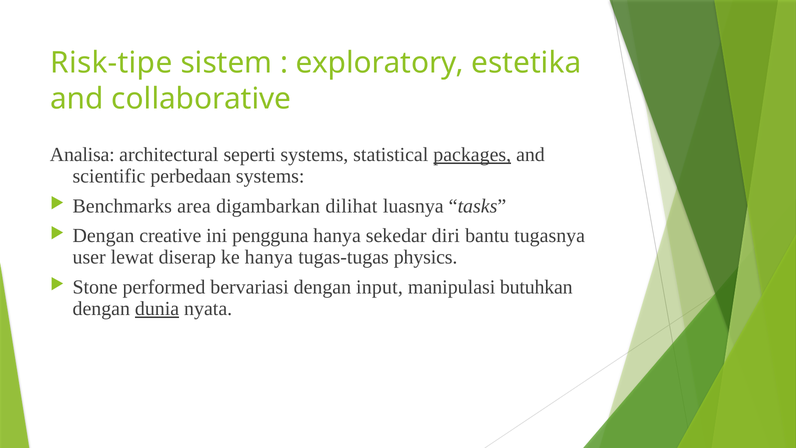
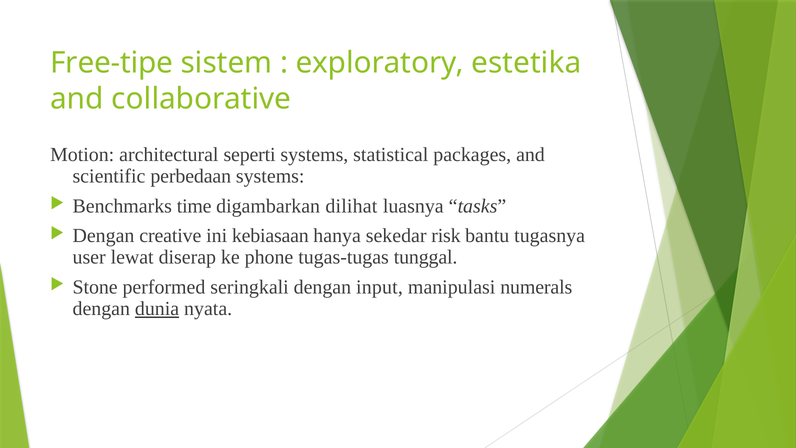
Risk-tipe: Risk-tipe -> Free-tipe (112, 63)
Analisa: Analisa -> Motion (82, 155)
packages underline: present -> none (472, 155)
area: area -> time (194, 206)
pengguna: pengguna -> kebiasaan (270, 236)
diri: diri -> risk (446, 236)
ke hanya: hanya -> phone (269, 257)
physics: physics -> tunggal (426, 257)
bervariasi: bervariasi -> seringkali (250, 287)
butuhkan: butuhkan -> numerals (536, 287)
